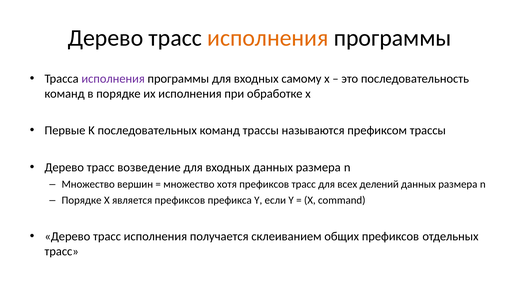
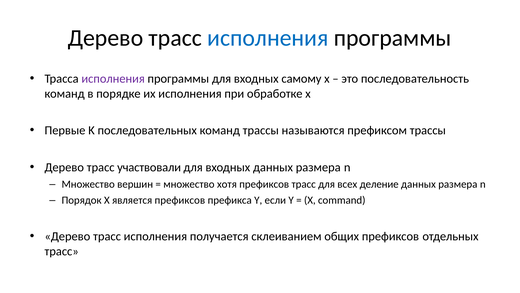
исполнения colour: orange -> blue (268, 38)
возведение: возведение -> участвовали (149, 167)
делений: делений -> деление (379, 184)
Порядке: Порядке -> Порядок (82, 200)
